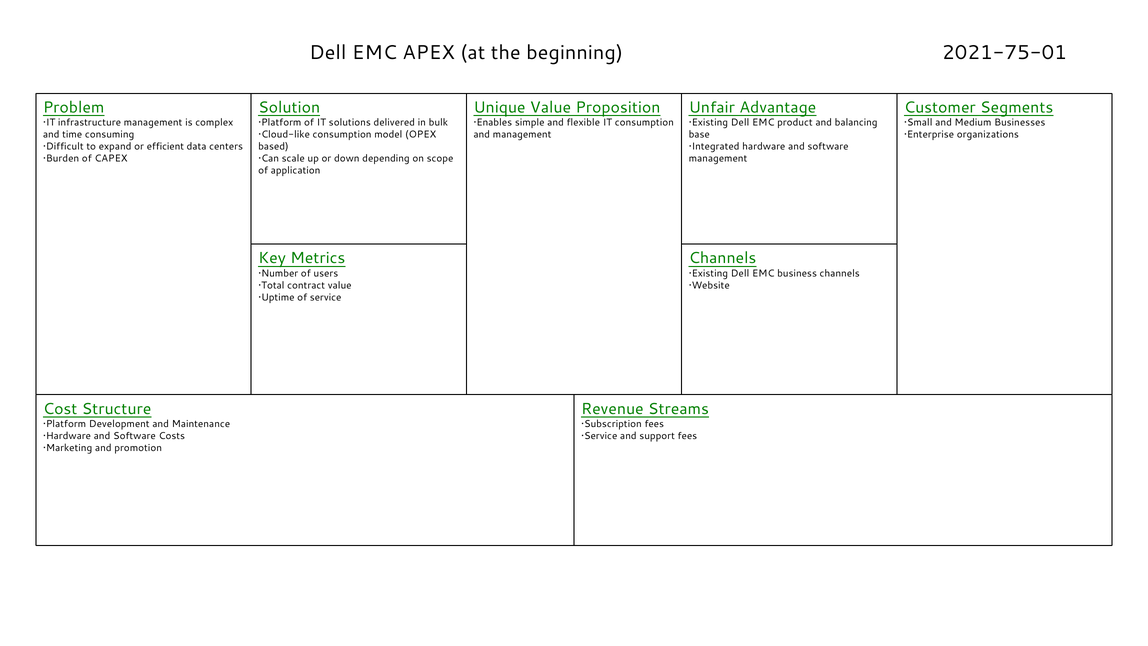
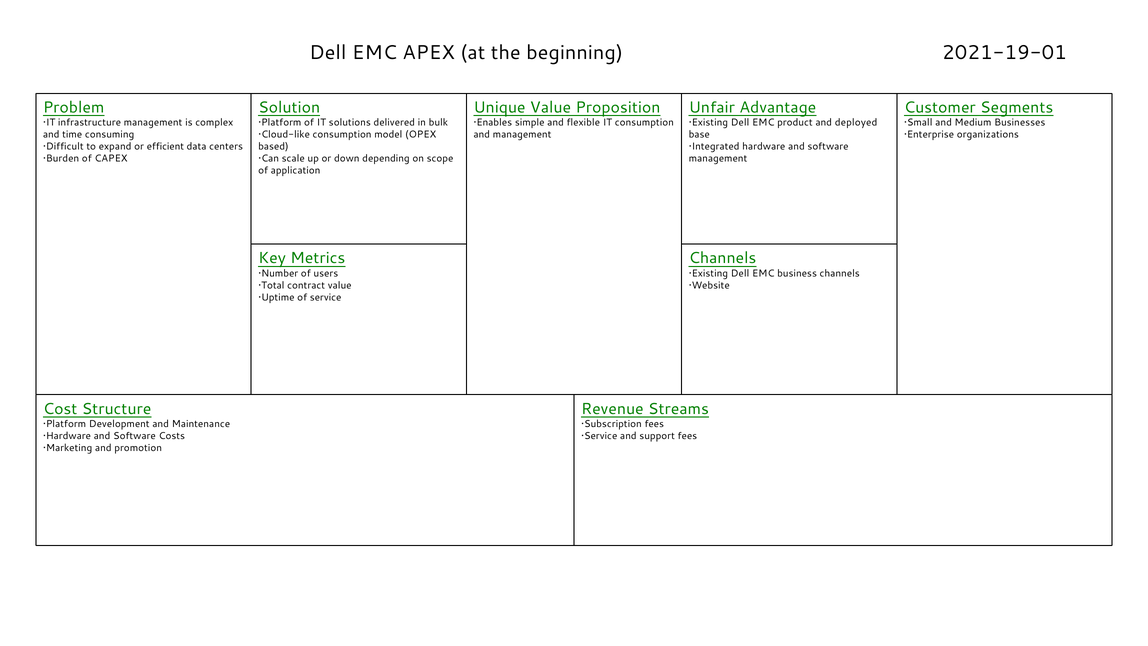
2021-75-01: 2021-75-01 -> 2021-19-01 (1004, 53)
balancing: balancing -> deployed (856, 123)
